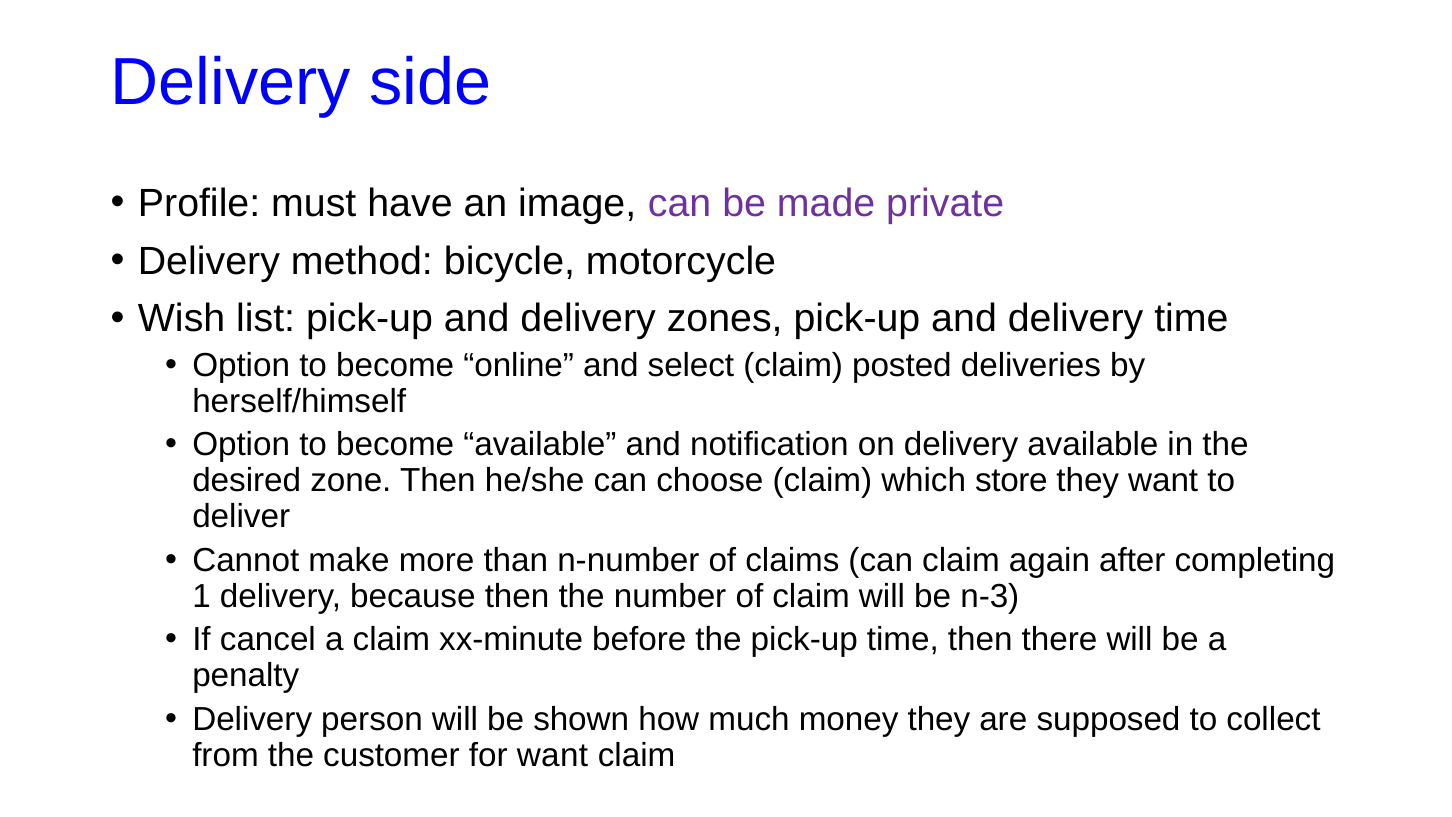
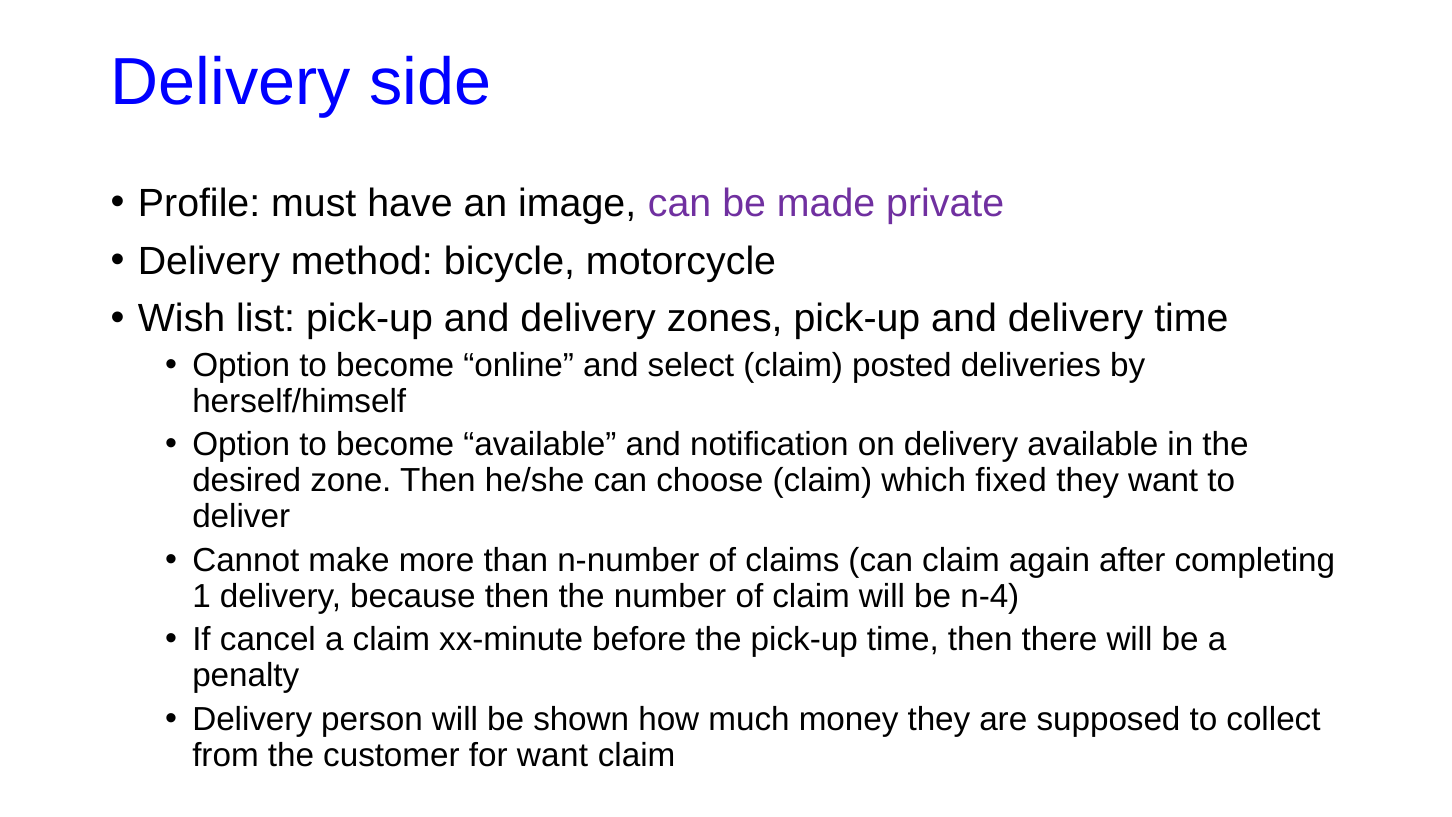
store: store -> fixed (1011, 481)
n-3: n-3 -> n-4 (990, 596)
